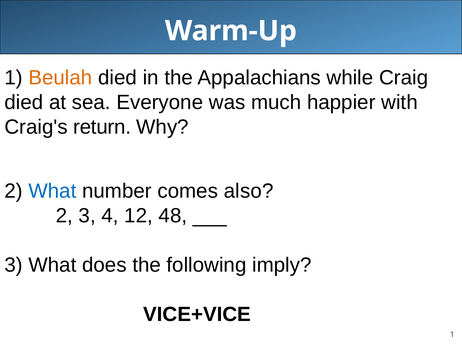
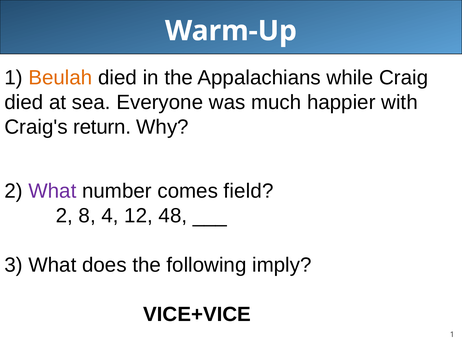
What colour: blue -> purple (52, 191)
also: also -> field (249, 191)
2 3: 3 -> 8 (87, 215)
